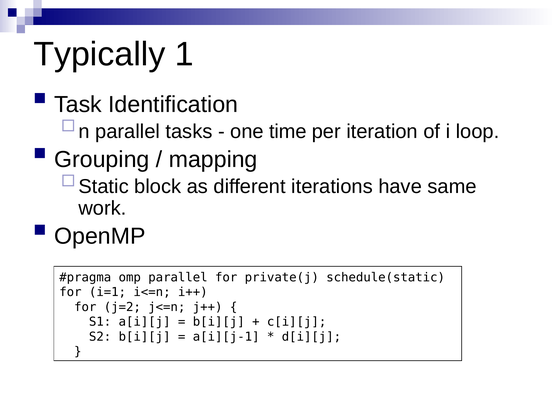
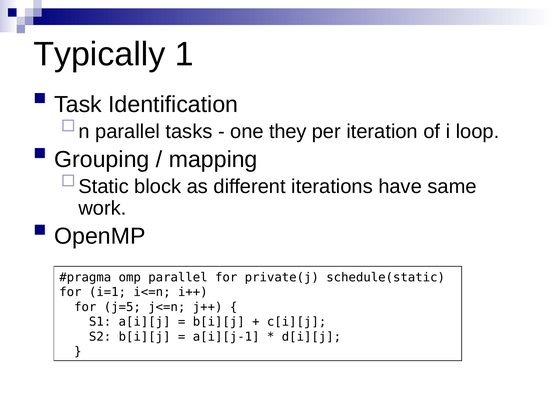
time: time -> they (288, 131)
j=2: j=2 -> j=5 (122, 307)
